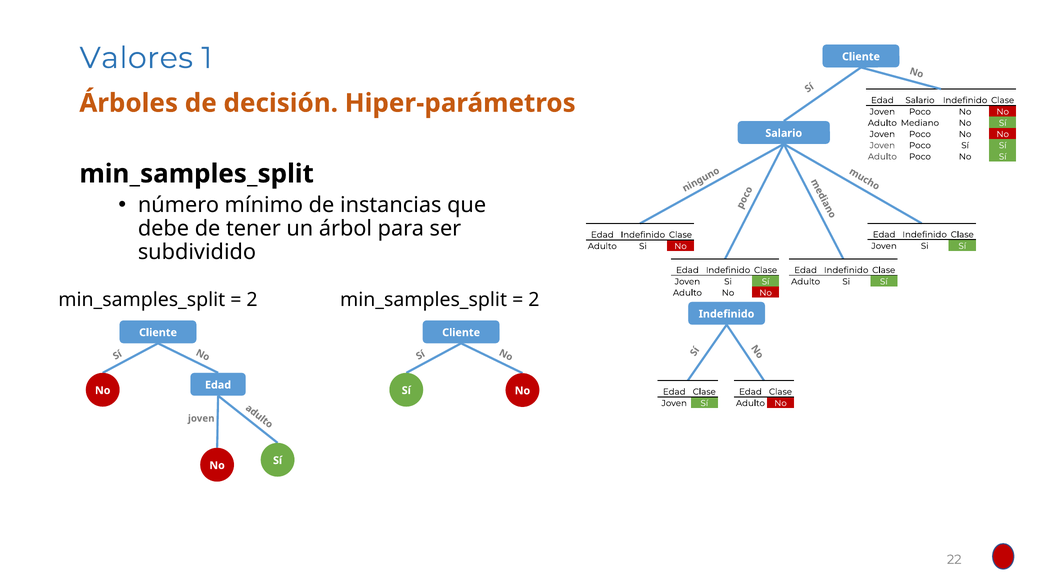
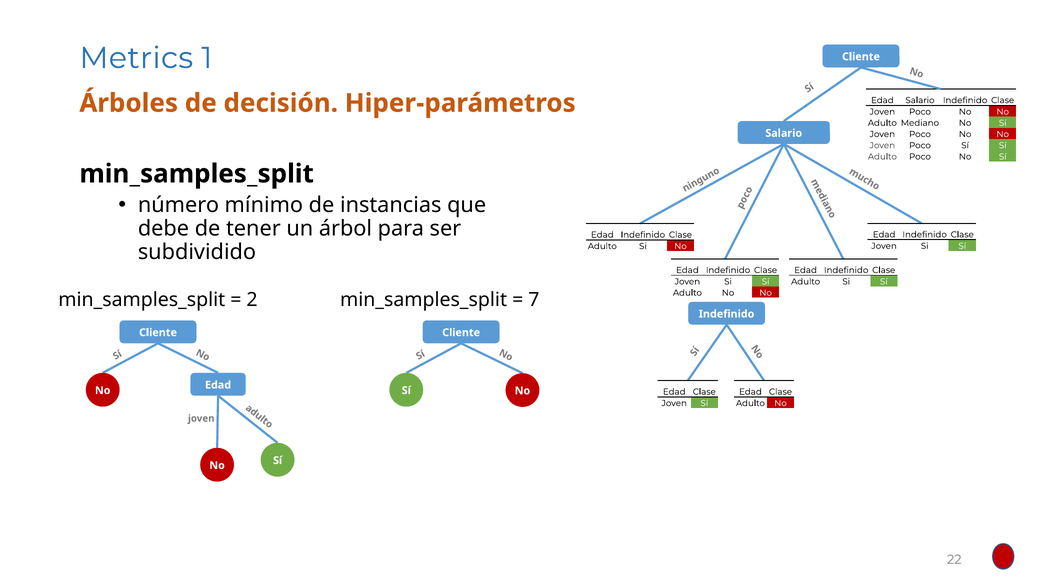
Valores: Valores -> Metrics (136, 58)
2: 2 -> 7 (534, 300)
